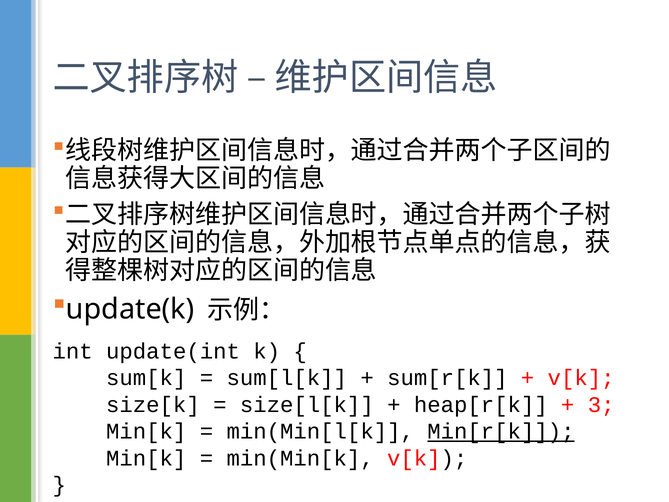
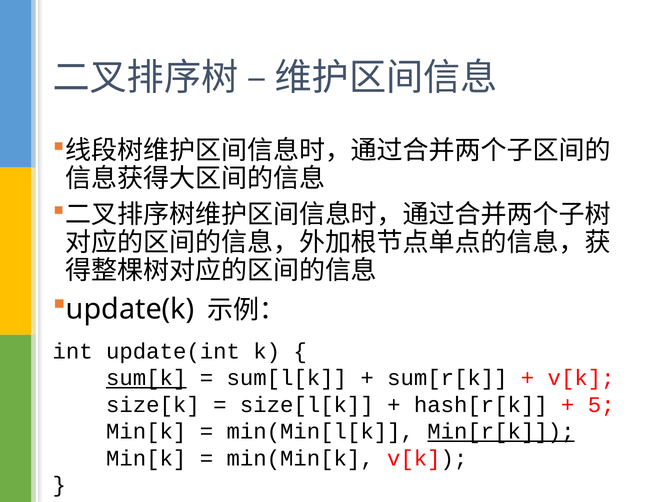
sum[k underline: none -> present (146, 378)
heap[r[k: heap[r[k -> hash[r[k (481, 405)
3: 3 -> 5 (601, 405)
